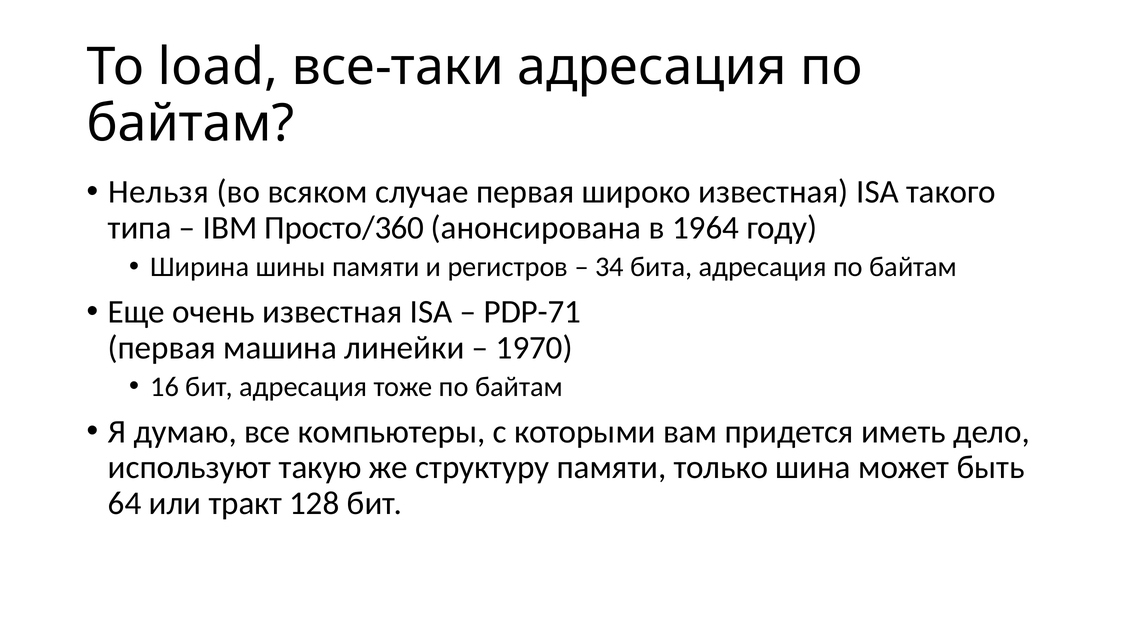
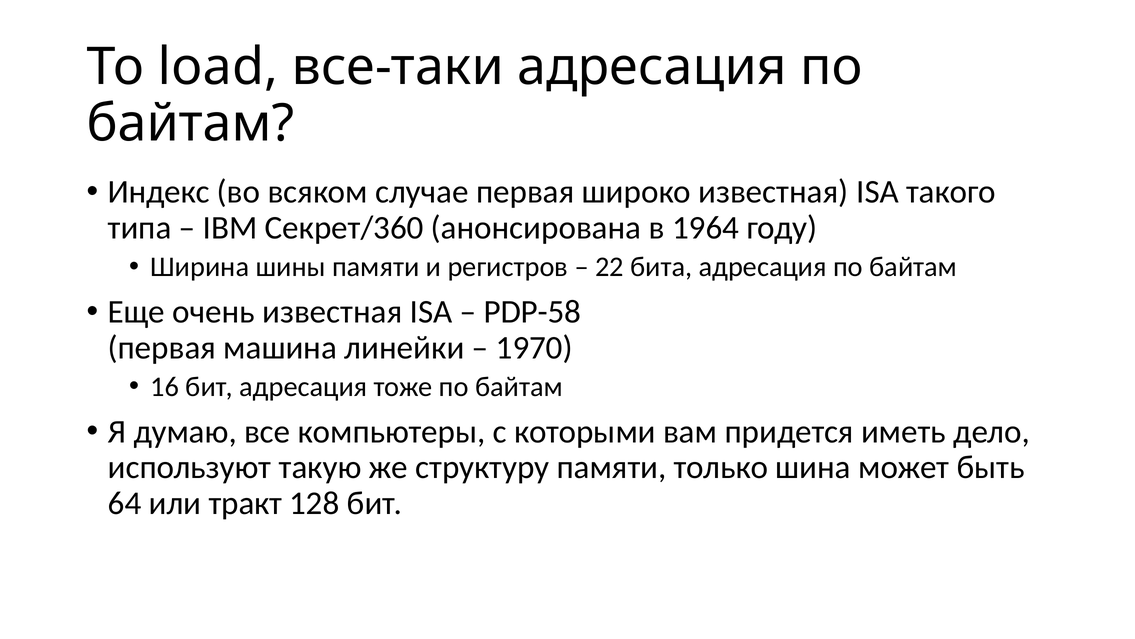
Нельзя: Нельзя -> Индекс (159, 192)
Просто/360: Просто/360 -> Секрет/360 (344, 228)
34: 34 -> 22 (609, 267)
PDP-71: PDP-71 -> PDP-58 (532, 312)
